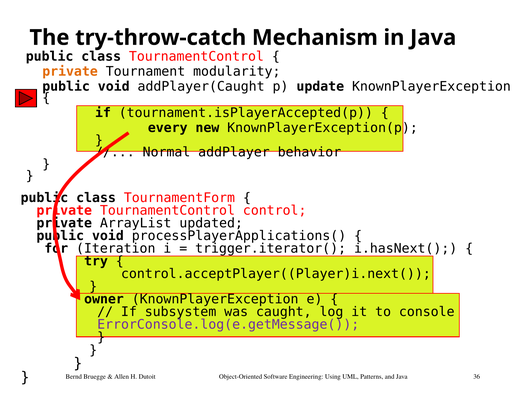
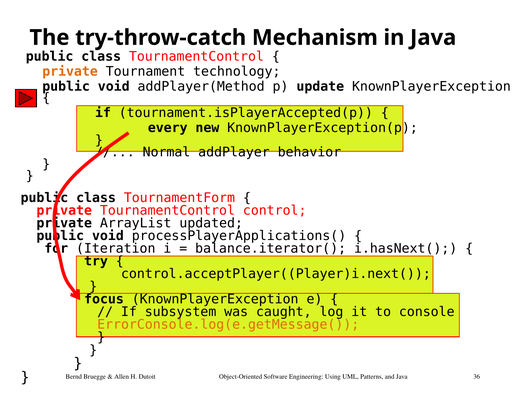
modularity: modularity -> technology (237, 72)
addPlayer(Caught: addPlayer(Caught -> addPlayer(Method (201, 87)
trigger.iterator(: trigger.iterator( -> balance.iterator( (271, 249)
owner: owner -> focus (104, 299)
ErrorConsole.log(e.getMessage( colour: purple -> orange (228, 325)
